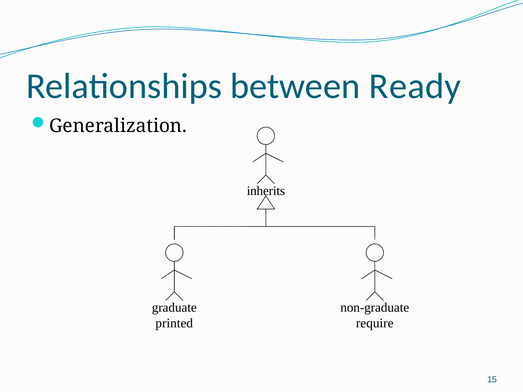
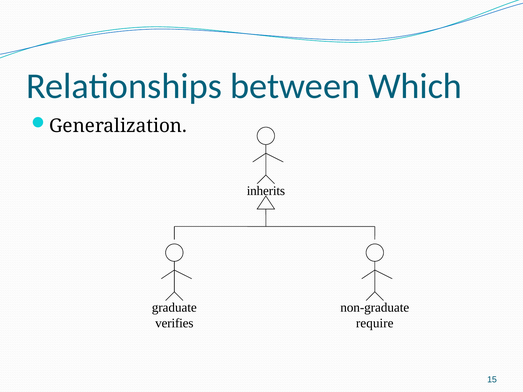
Ready: Ready -> Which (415, 86)
printed: printed -> verifies (174, 323)
